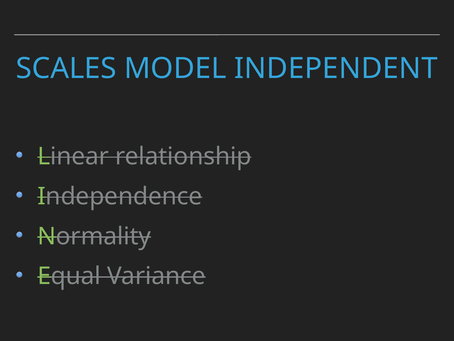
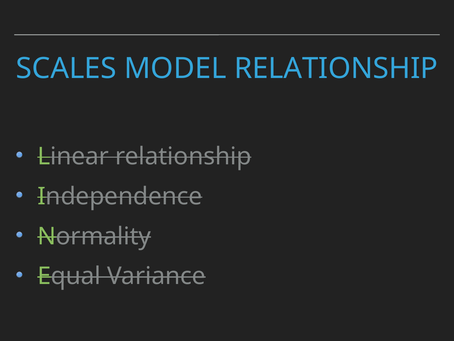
MODEL INDEPENDENT: INDEPENDENT -> RELATIONSHIP (336, 68)
